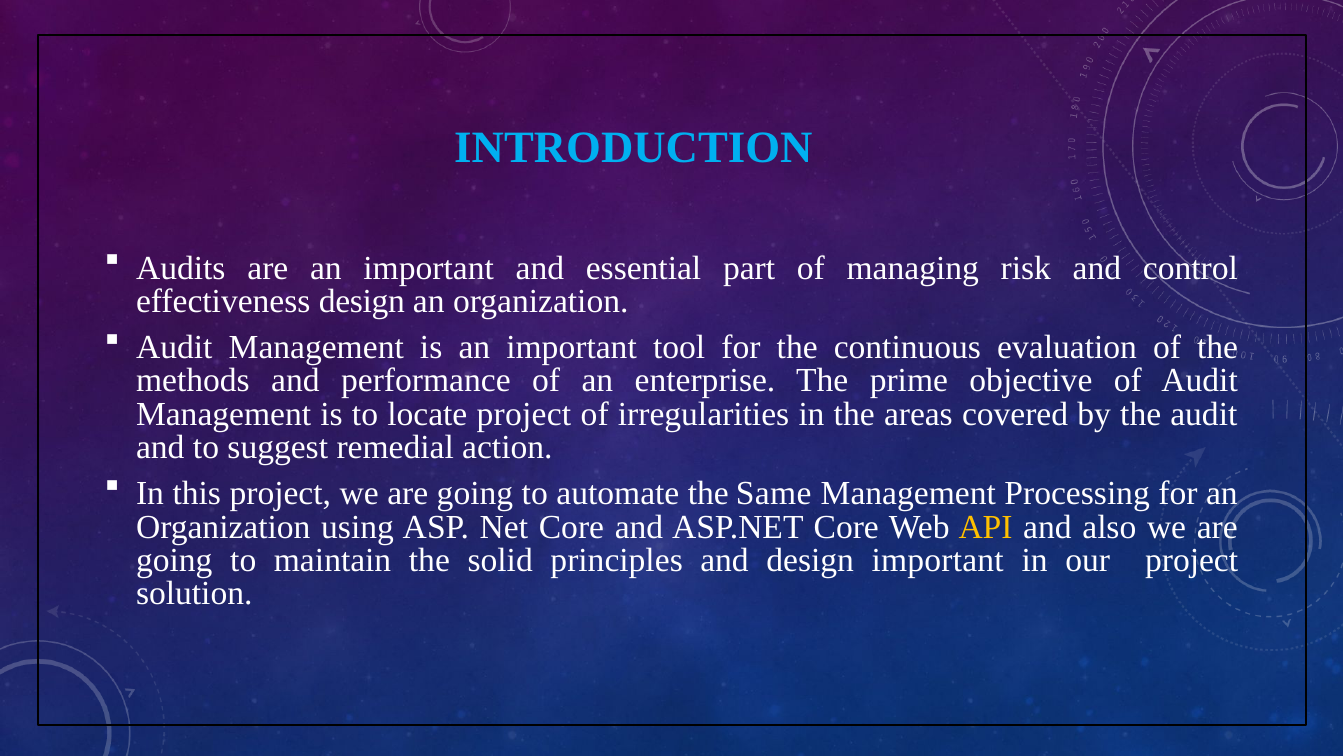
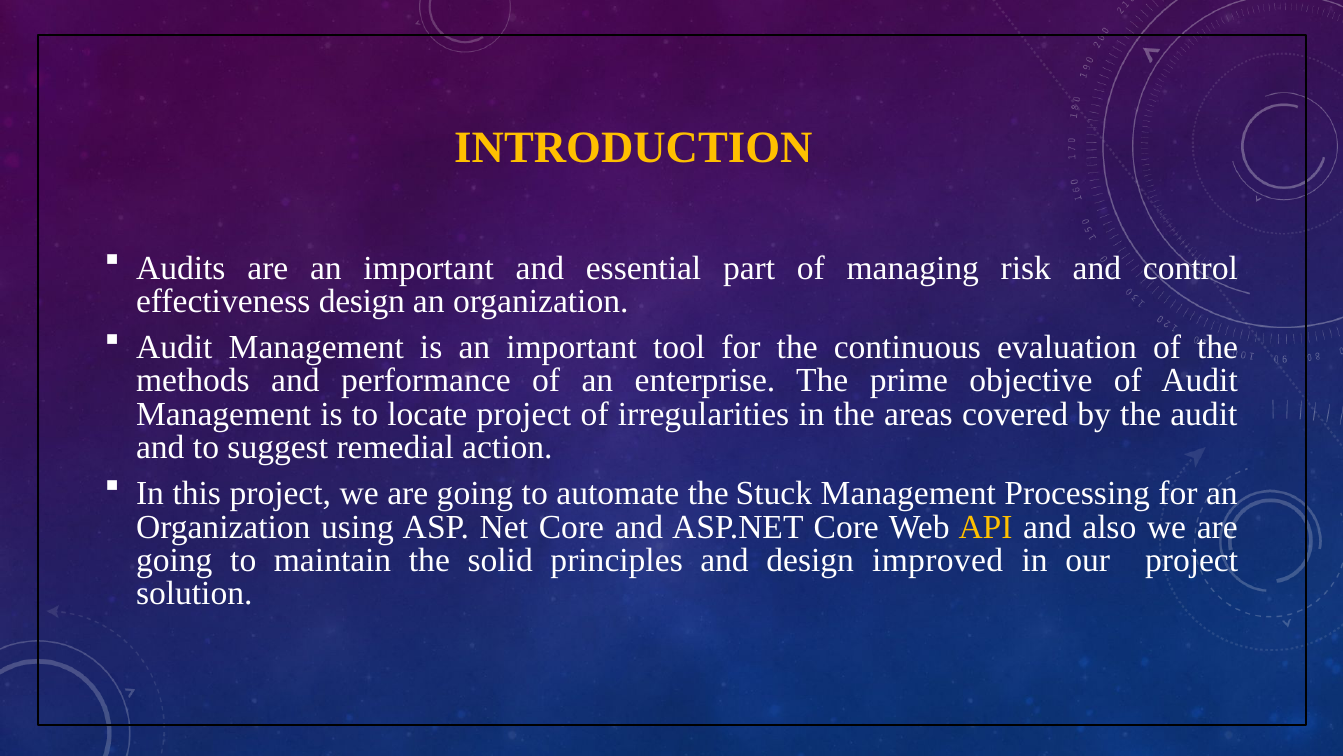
INTRODUCTION colour: light blue -> yellow (633, 148)
Same: Same -> Stuck (774, 493)
design important: important -> improved (938, 560)
